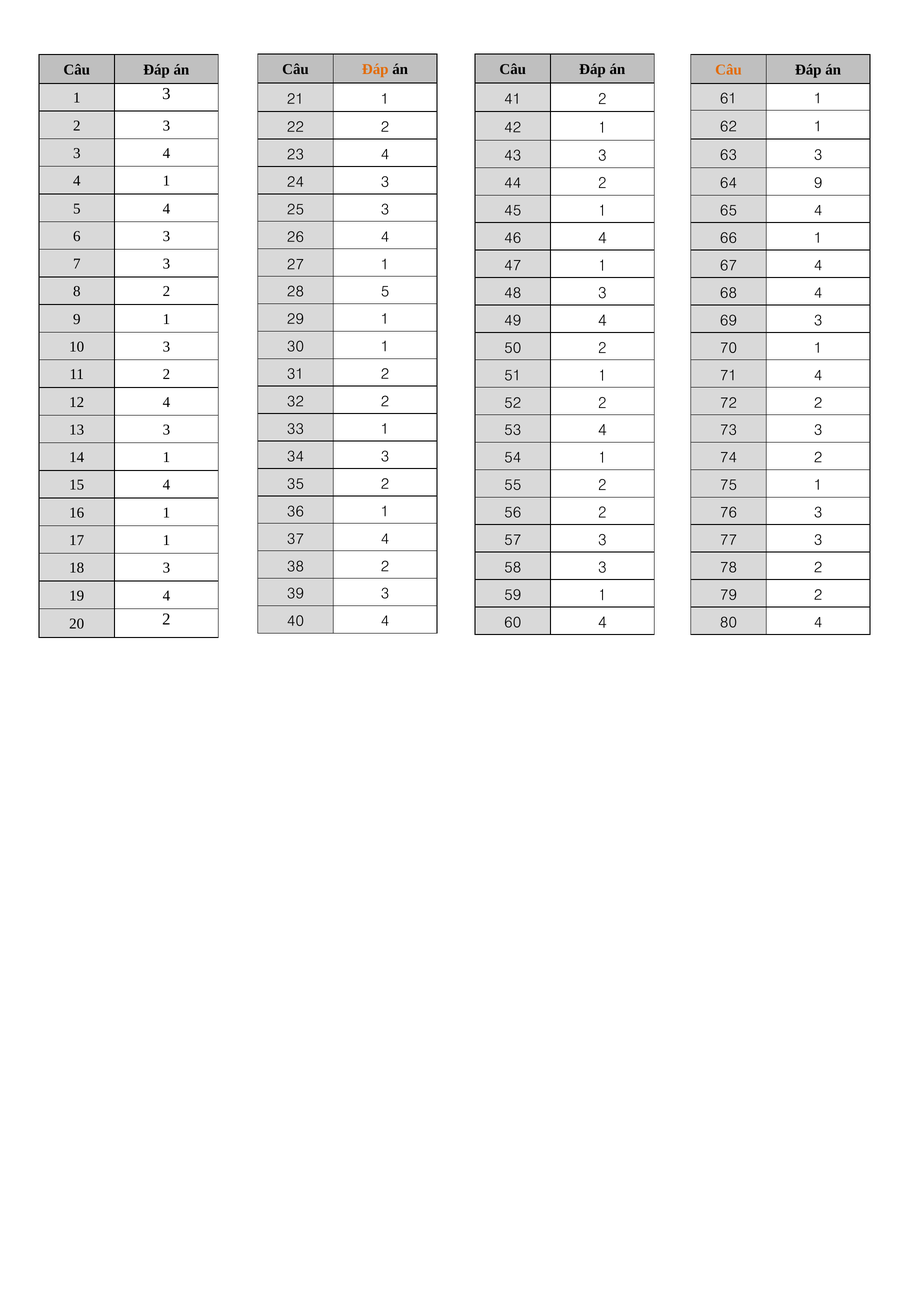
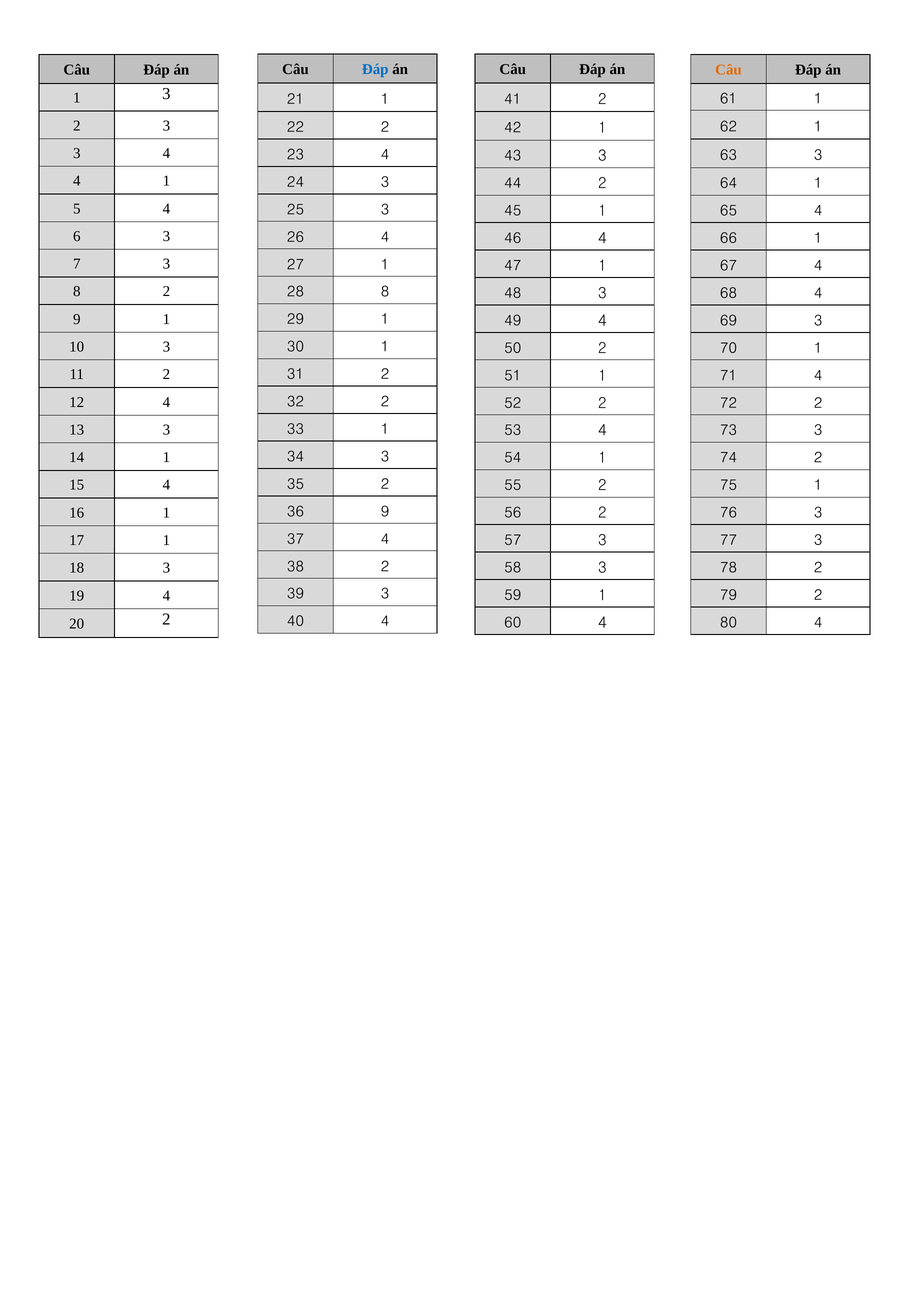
Đáp colour: orange -> blue (375, 69)
64 9: 9 -> 1 (818, 183)
28 5: 5 -> 8 (385, 292)
36 1: 1 -> 9 (385, 511)
